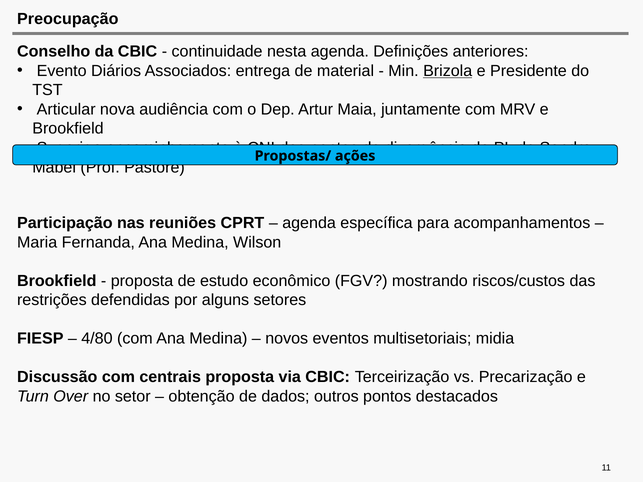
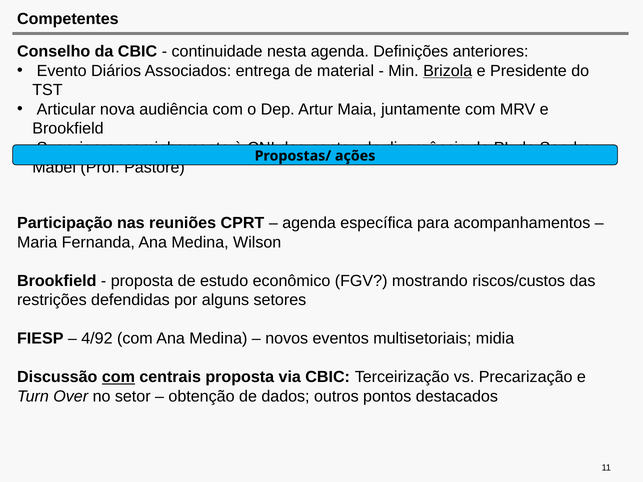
Preocupação: Preocupação -> Competentes (68, 19)
4/80: 4/80 -> 4/92 (97, 339)
com underline: none -> present (118, 377)
